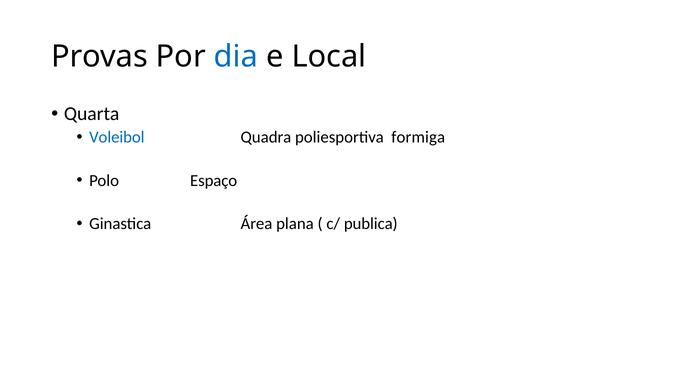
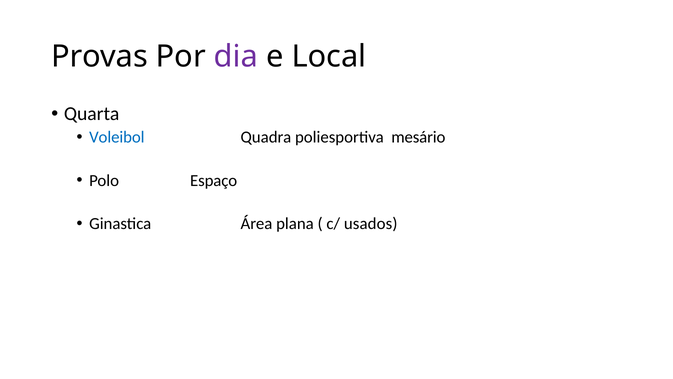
dia colour: blue -> purple (236, 57)
formiga: formiga -> mesário (418, 137)
publica: publica -> usados (371, 224)
